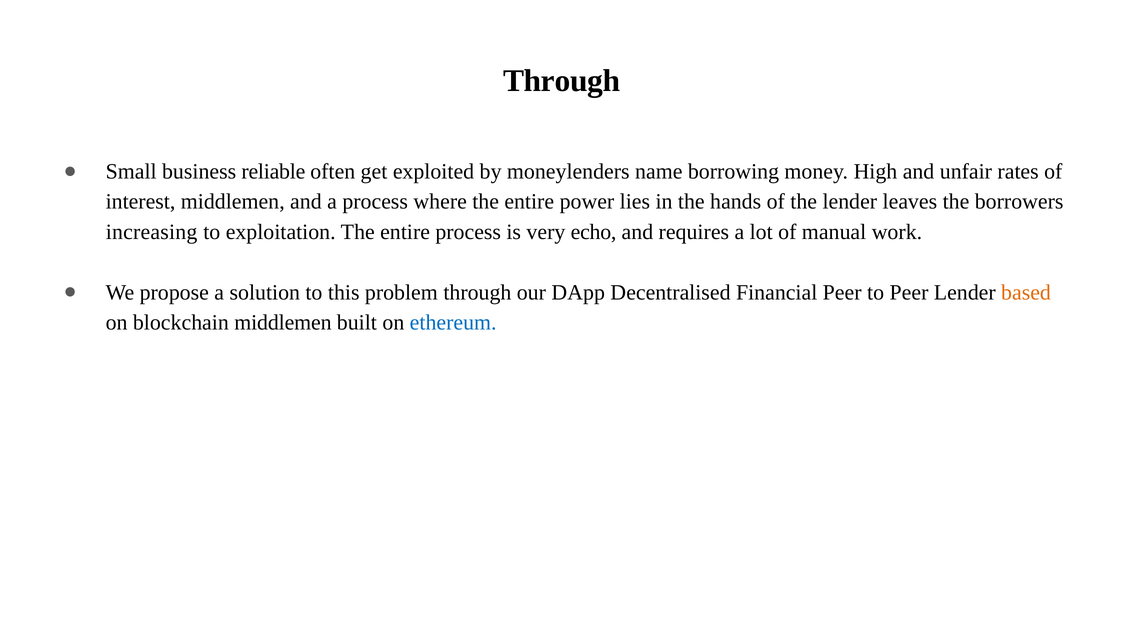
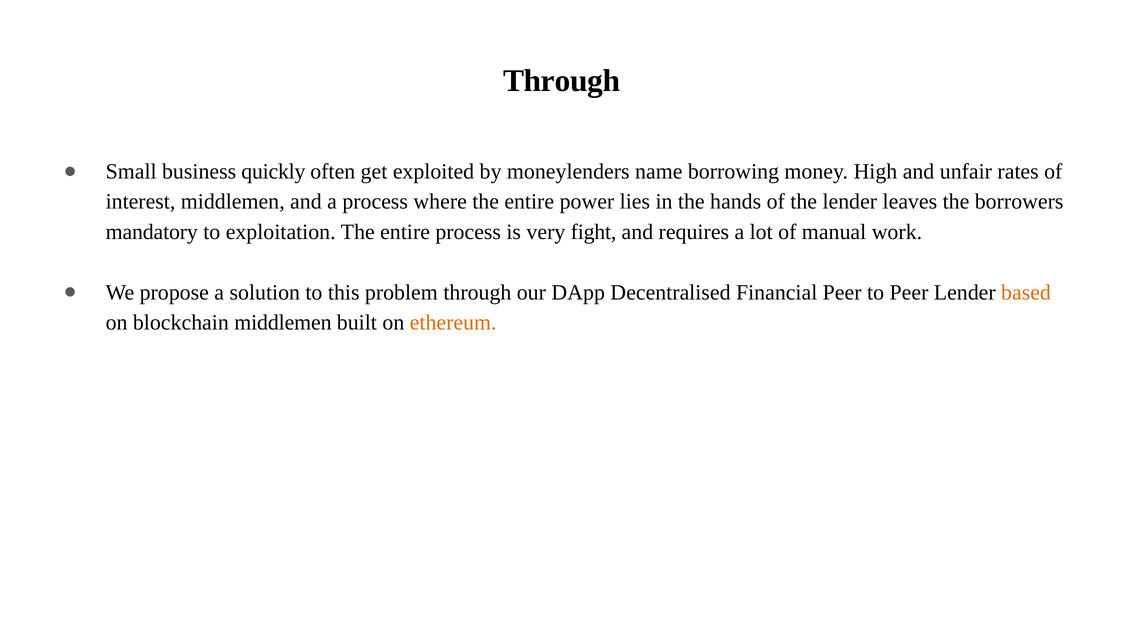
reliable: reliable -> quickly (273, 171)
increasing: increasing -> mandatory (152, 232)
echo: echo -> fight (594, 232)
ethereum colour: blue -> orange (453, 322)
